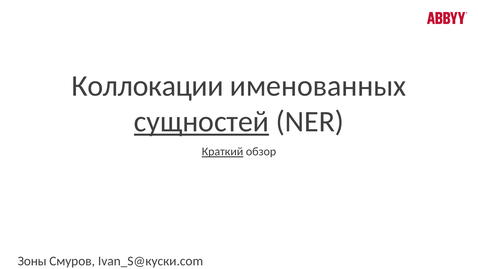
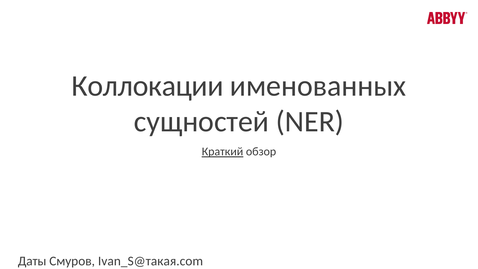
сущностей underline: present -> none (202, 122)
Зоны: Зоны -> Даты (32, 261)
Ivan_S@куски.com: Ivan_S@куски.com -> Ivan_S@такая.com (151, 261)
